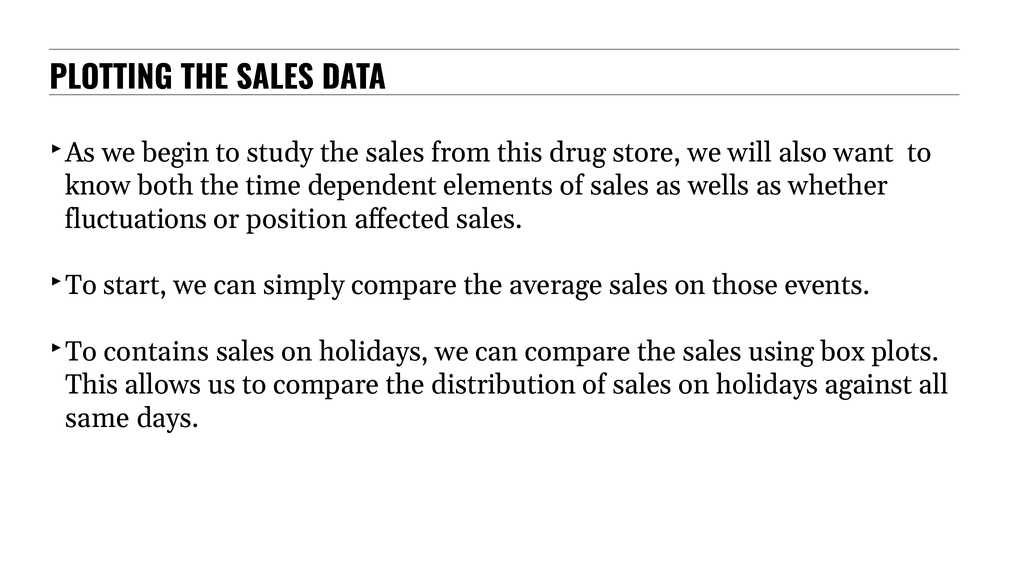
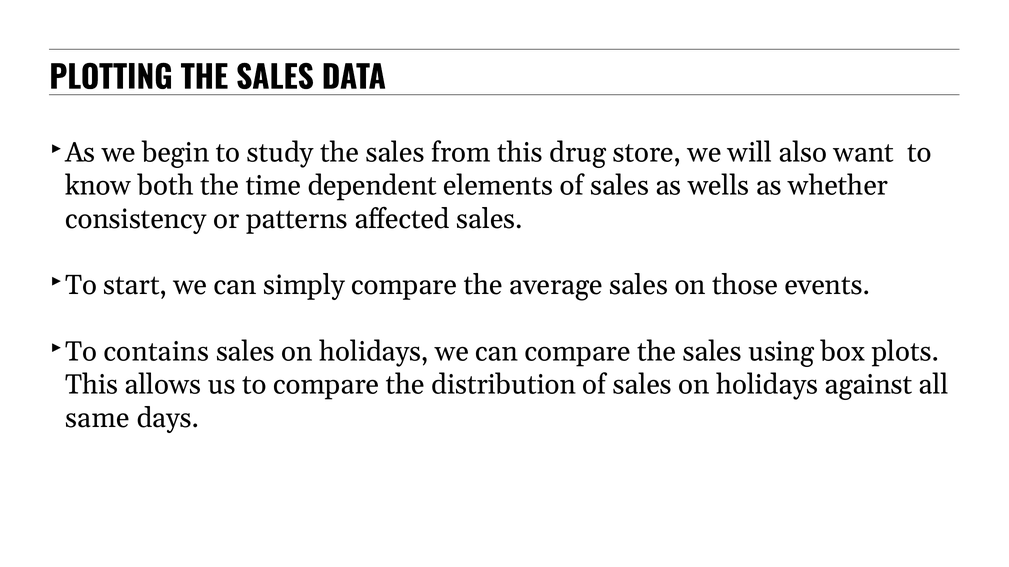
fluctuations: fluctuations -> consistency (136, 219)
position: position -> patterns (297, 219)
